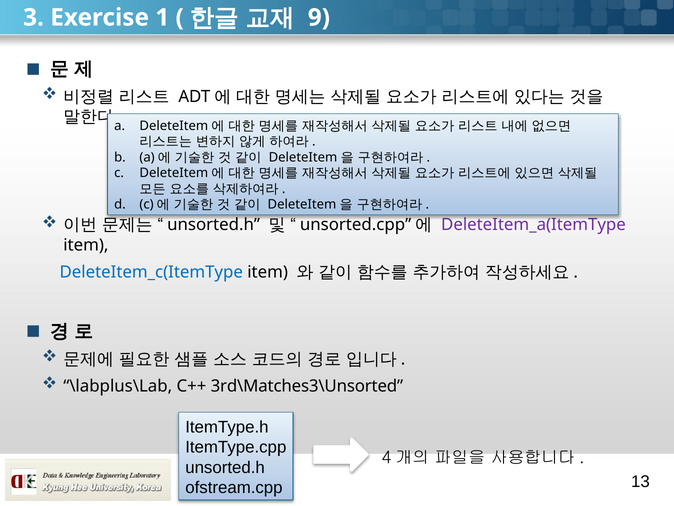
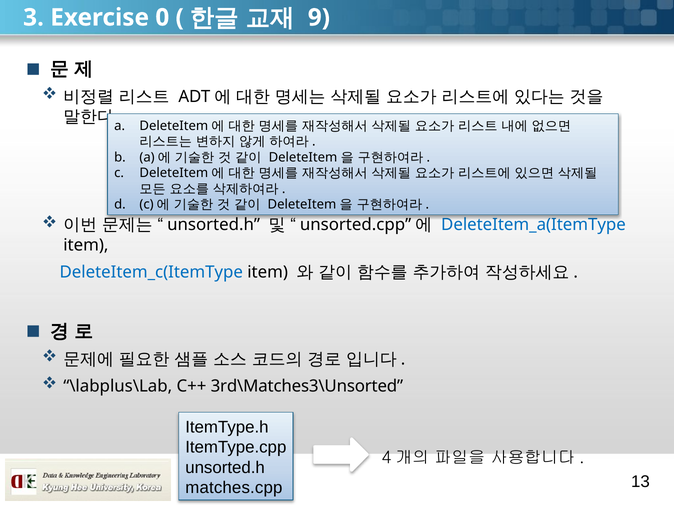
1: 1 -> 0 (162, 18)
DeleteItem_a(ItemType colour: purple -> blue (533, 225)
ofstream.cpp: ofstream.cpp -> matches.cpp (234, 487)
